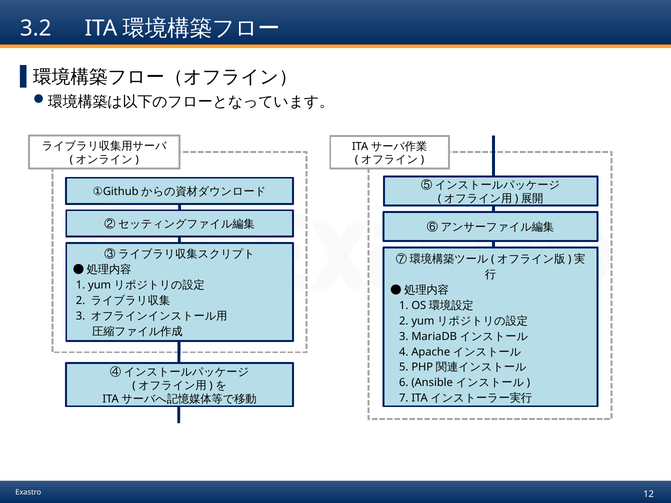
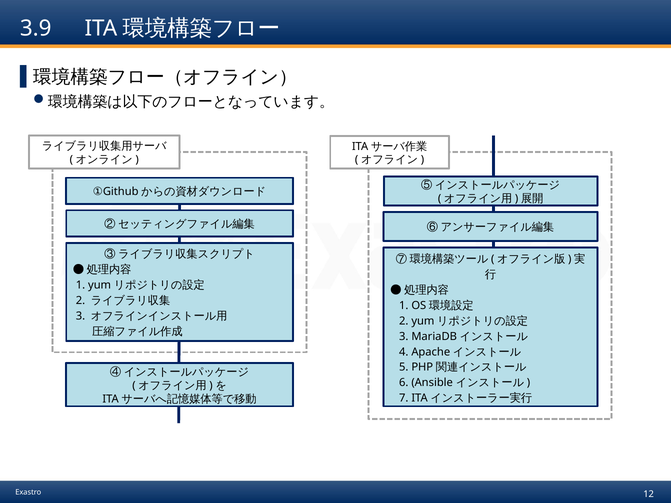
3.2: 3.2 -> 3.9 (36, 28)
